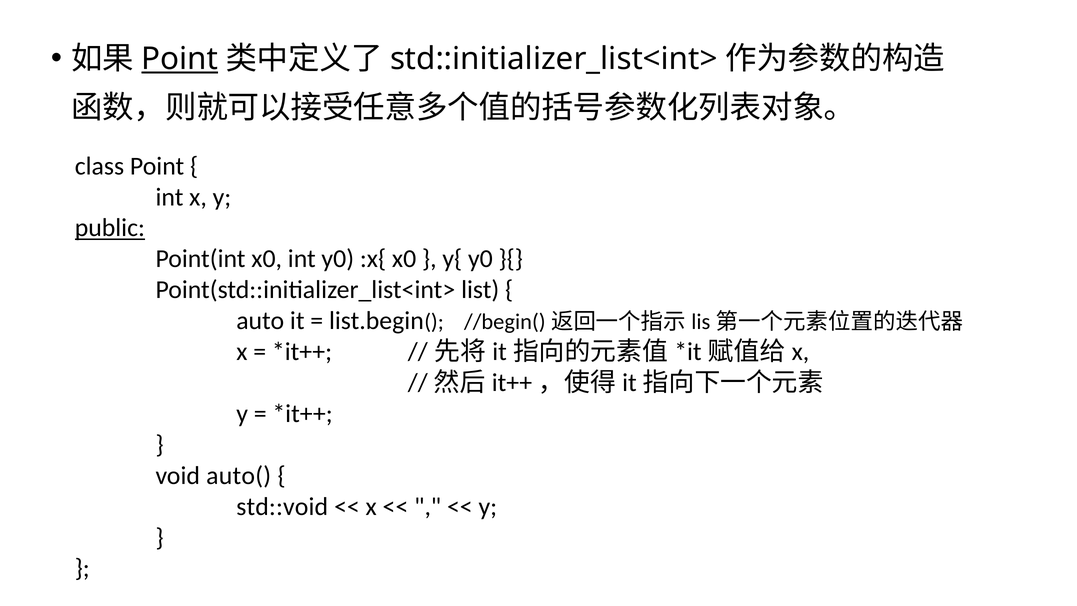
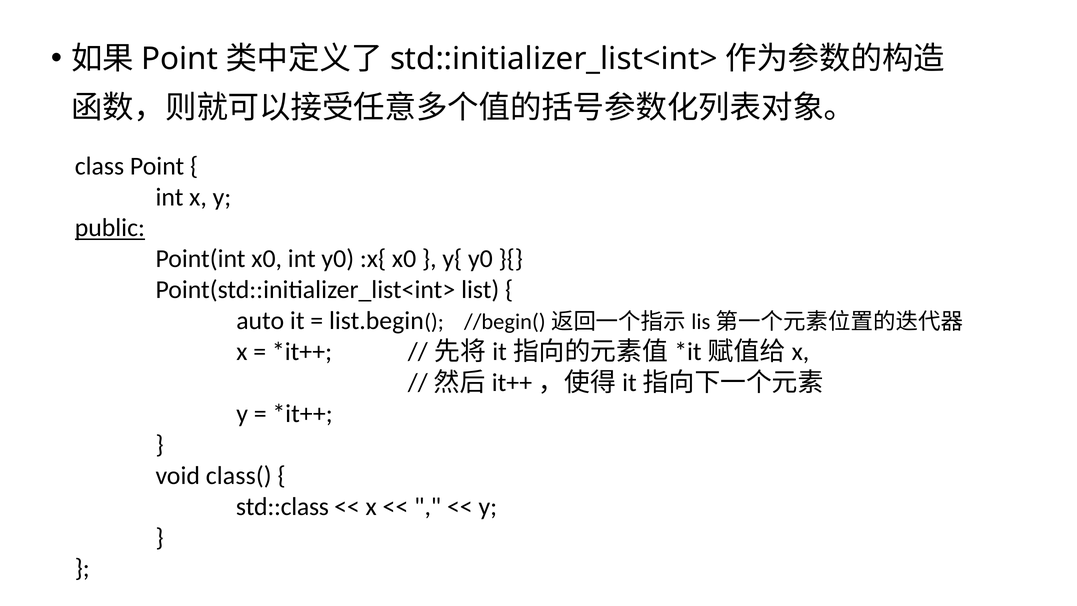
Point underline: present -> none (180, 59)
auto(: auto( -> class( (239, 475)
std::void: std::void -> std::class (282, 506)
